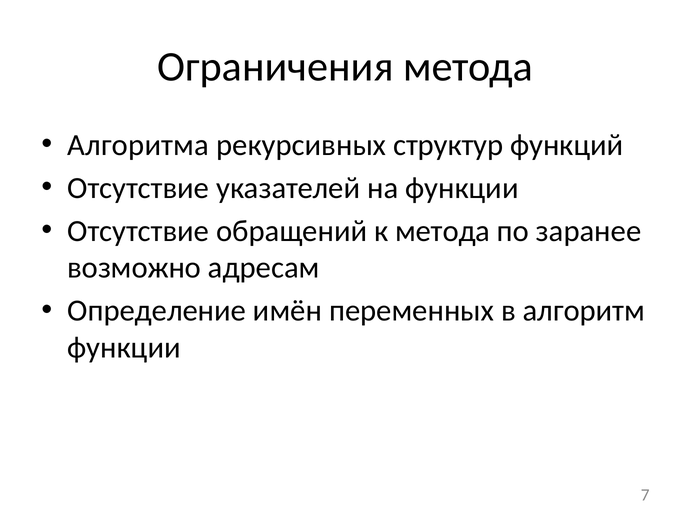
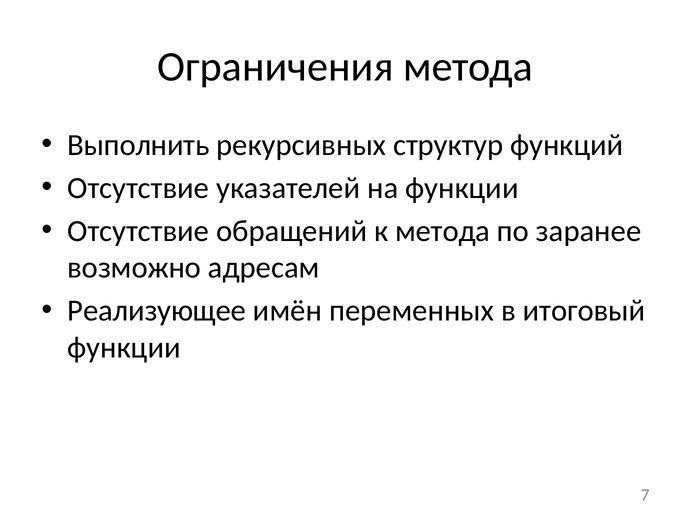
Алгоритма: Алгоритма -> Выполнить (138, 145)
Определение: Определение -> Реализующее (157, 311)
алгоритм: алгоритм -> итоговый (584, 311)
